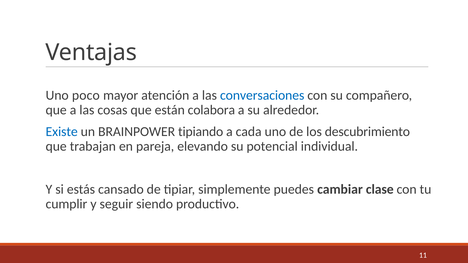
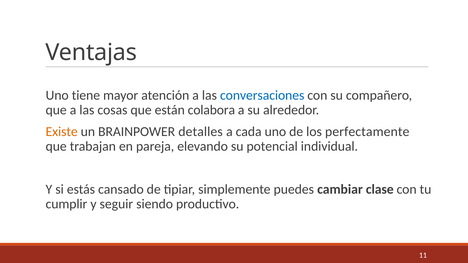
poco: poco -> tiene (86, 95)
Existe colour: blue -> orange (62, 132)
tipiando: tipiando -> detalles (201, 132)
descubrimiento: descubrimiento -> perfectamente (367, 132)
